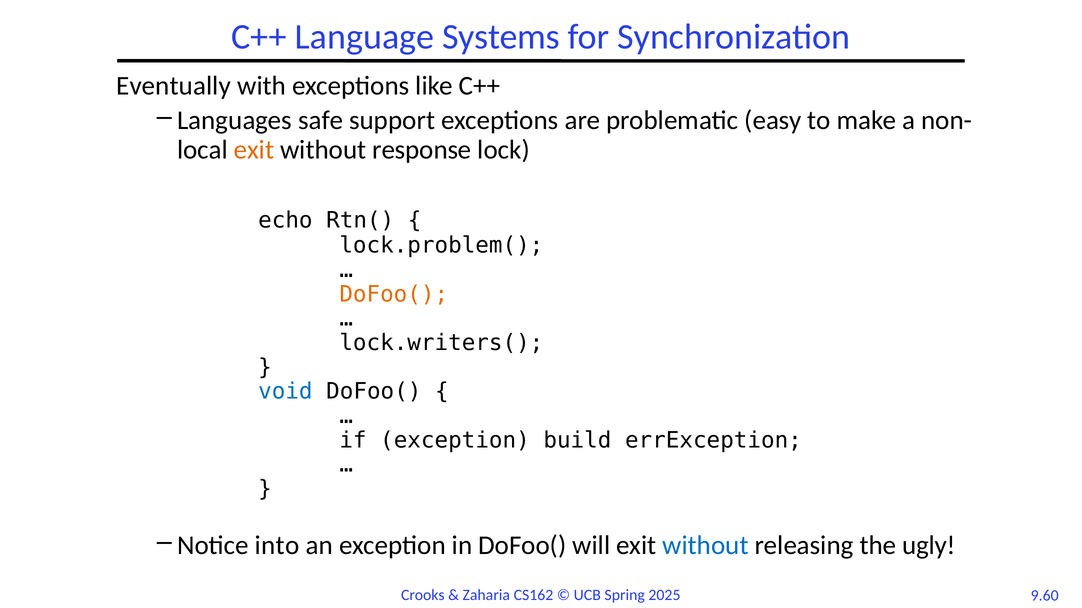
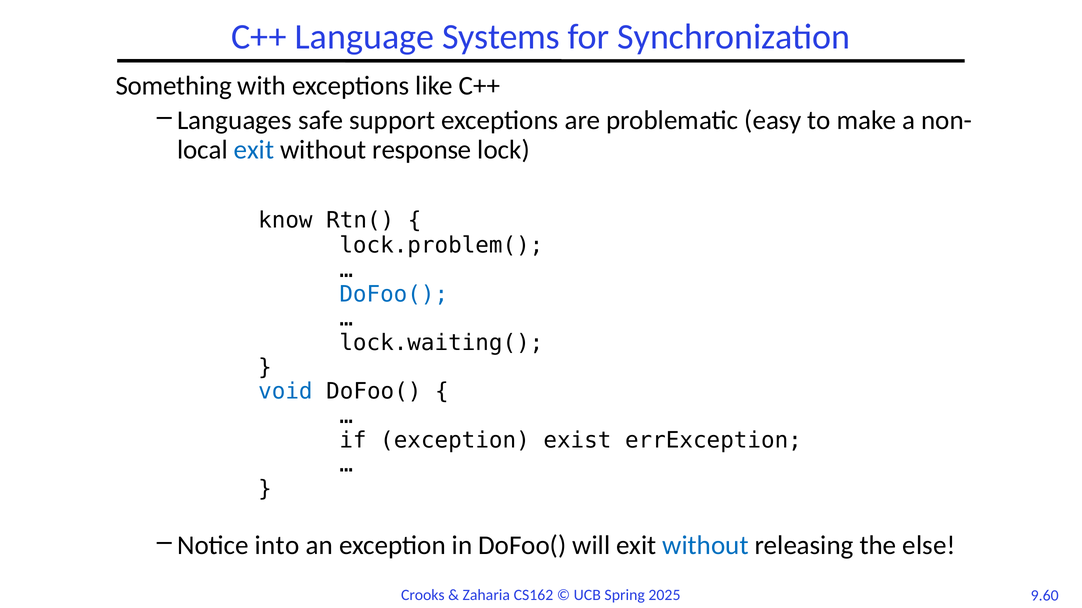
Eventually: Eventually -> Something (174, 86)
exit colour: orange -> blue (254, 150)
echo: echo -> know (285, 221)
DoFoo( colour: orange -> blue (394, 295)
lock.writers(: lock.writers( -> lock.waiting( (441, 343)
build: build -> exist (577, 441)
ugly: ugly -> else (929, 546)
